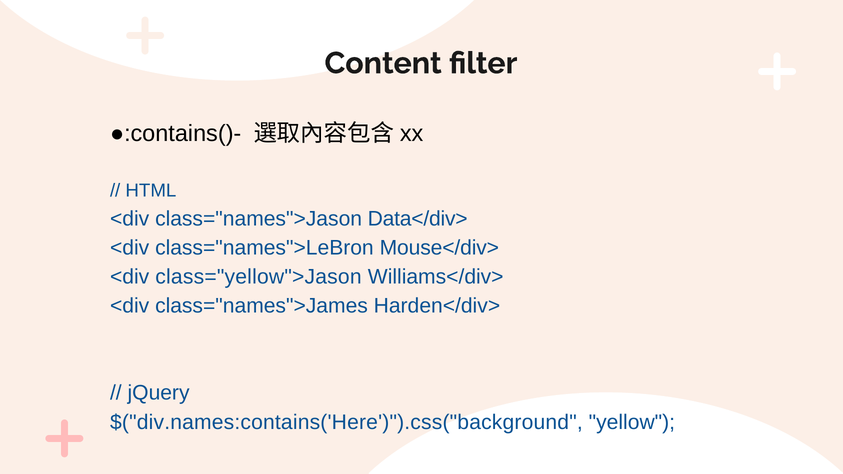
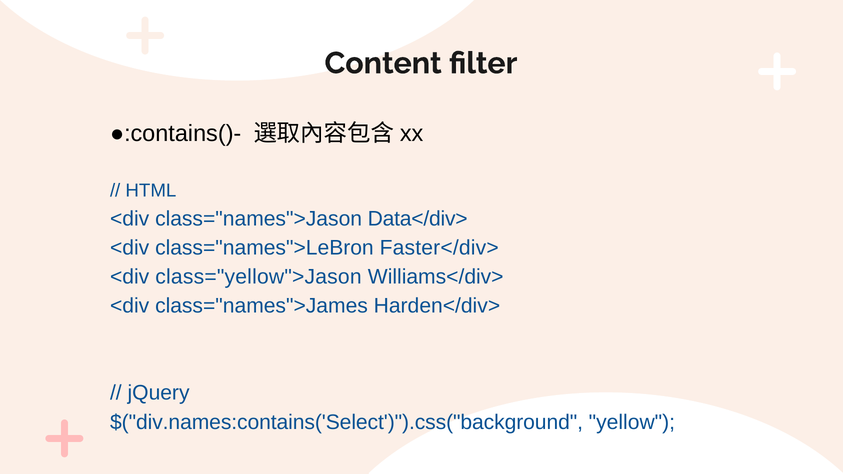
Mouse</div>: Mouse</div> -> Faster</div> (439, 248)
$("div.names:contains('Here')").css("background: $("div.names:contains('Here')").css("background -> $("div.names:contains('Select')").css("background (347, 422)
